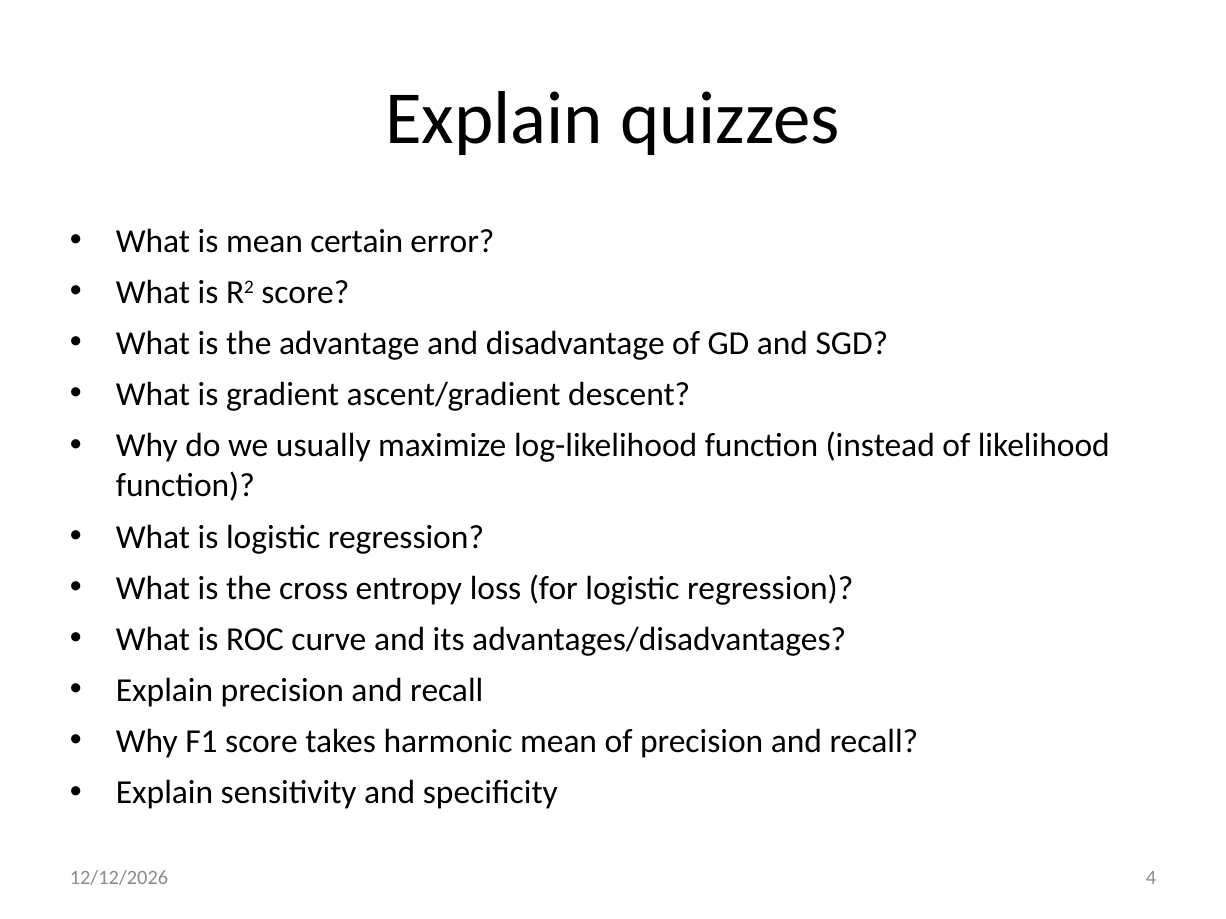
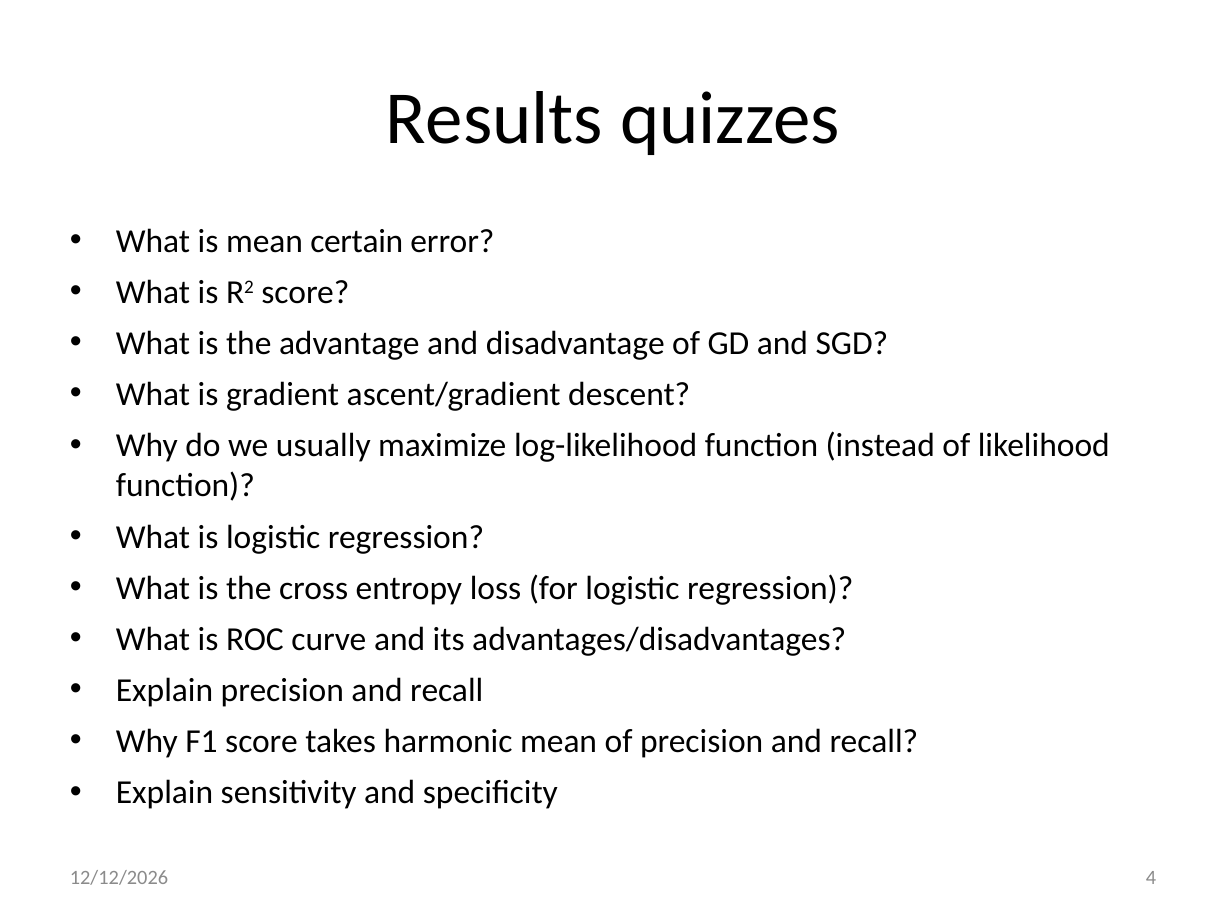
Explain: Explain -> Results (494, 119)
